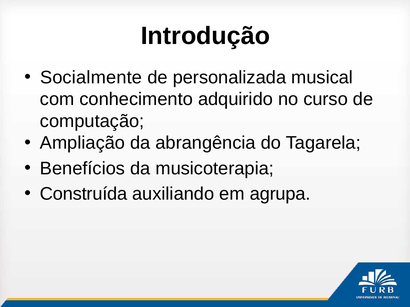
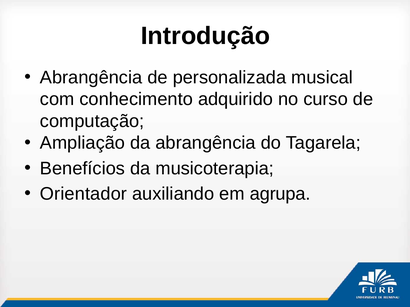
Socialmente: Socialmente -> Abrangência (91, 78)
Construída: Construída -> Orientador (84, 194)
